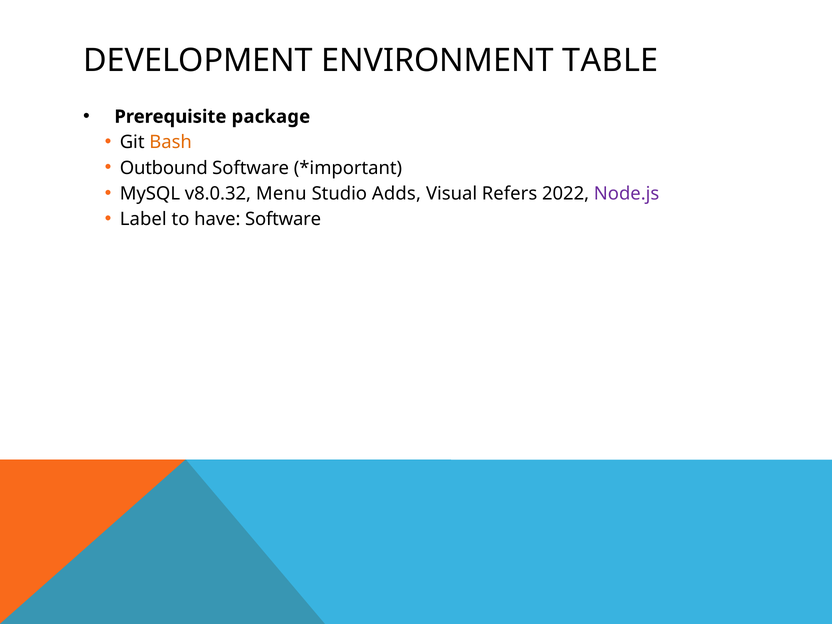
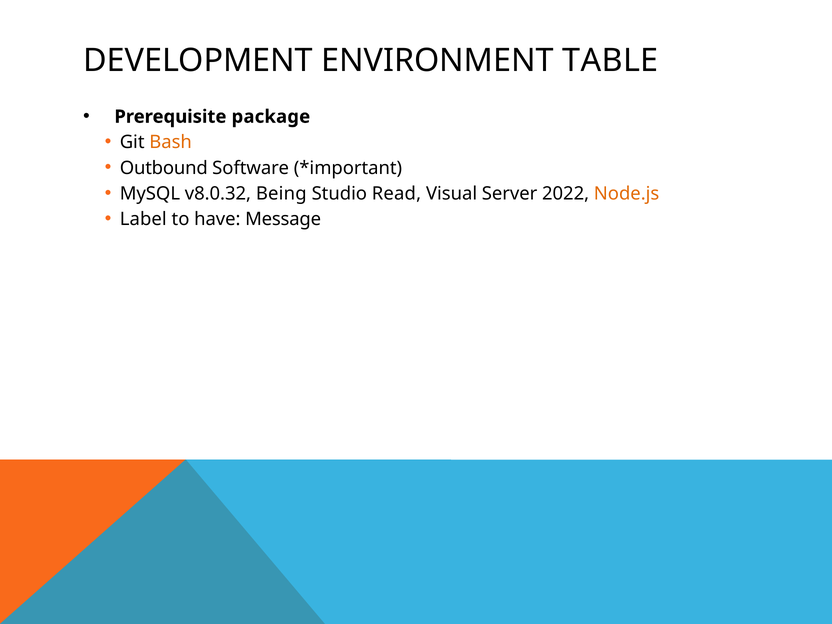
Menu: Menu -> Being (281, 194)
Adds: Adds -> Read (396, 194)
Refers: Refers -> Server (510, 194)
Node.js colour: purple -> orange (627, 194)
have Software: Software -> Message (283, 219)
